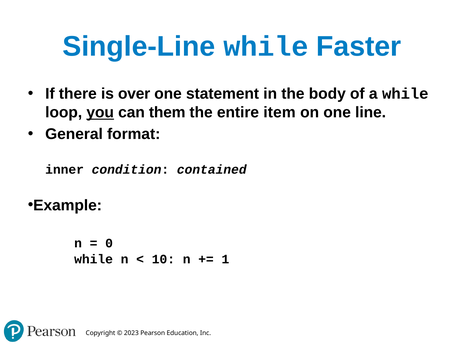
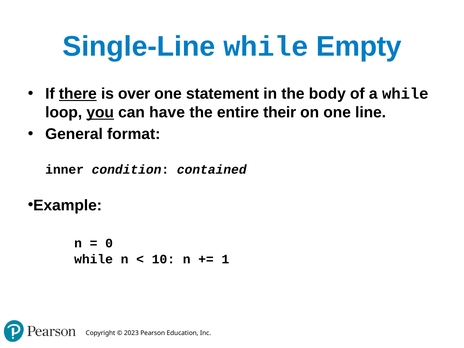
Faster: Faster -> Empty (359, 46)
there underline: none -> present (78, 94)
them: them -> have (167, 112)
item: item -> their (280, 112)
